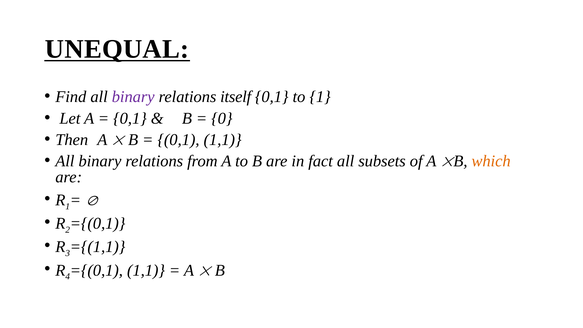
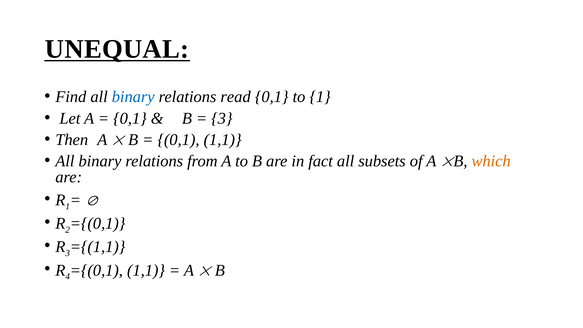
binary colour: purple -> blue (133, 97)
itself: itself -> read (236, 97)
0: 0 -> 3 (222, 118)
